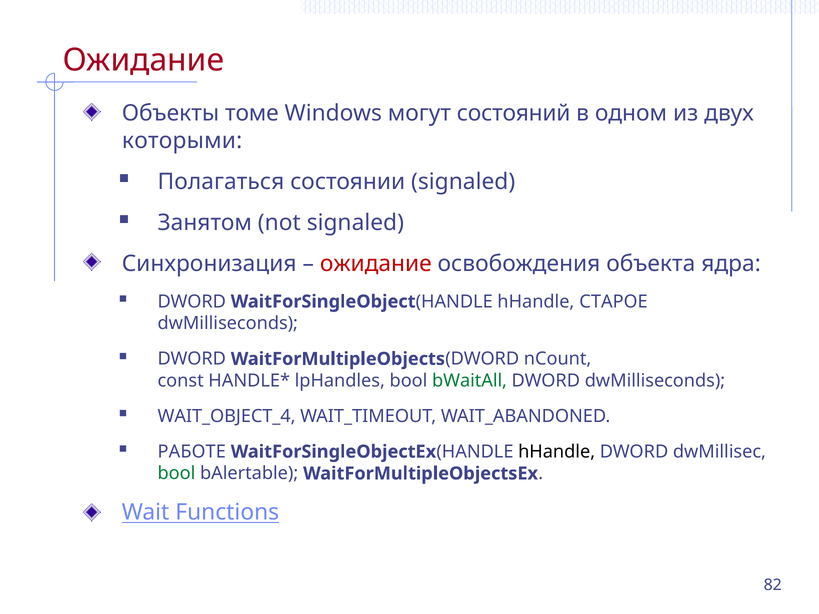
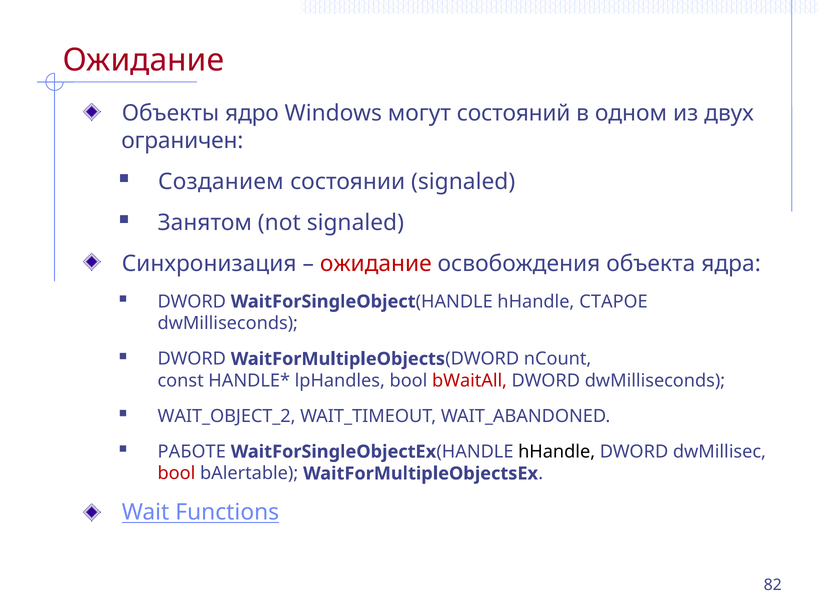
томе: томе -> ядро (252, 114)
которыми: которыми -> ограничен (182, 141)
Полагаться: Полагаться -> Созданием (221, 182)
bWaitAll colour: green -> red (470, 381)
WAIT_OBJECT_4: WAIT_OBJECT_4 -> WAIT_OBJECT_2 (227, 416)
bool colour: green -> red (176, 474)
